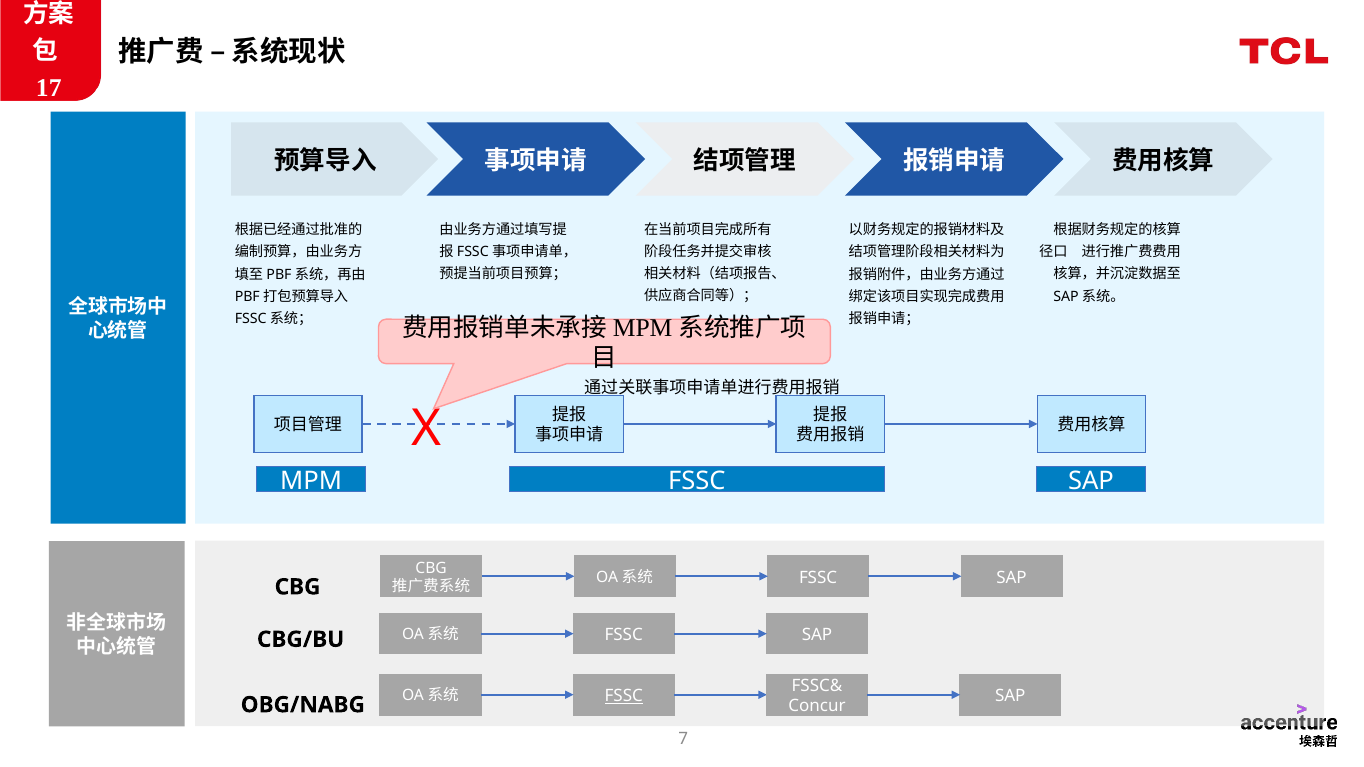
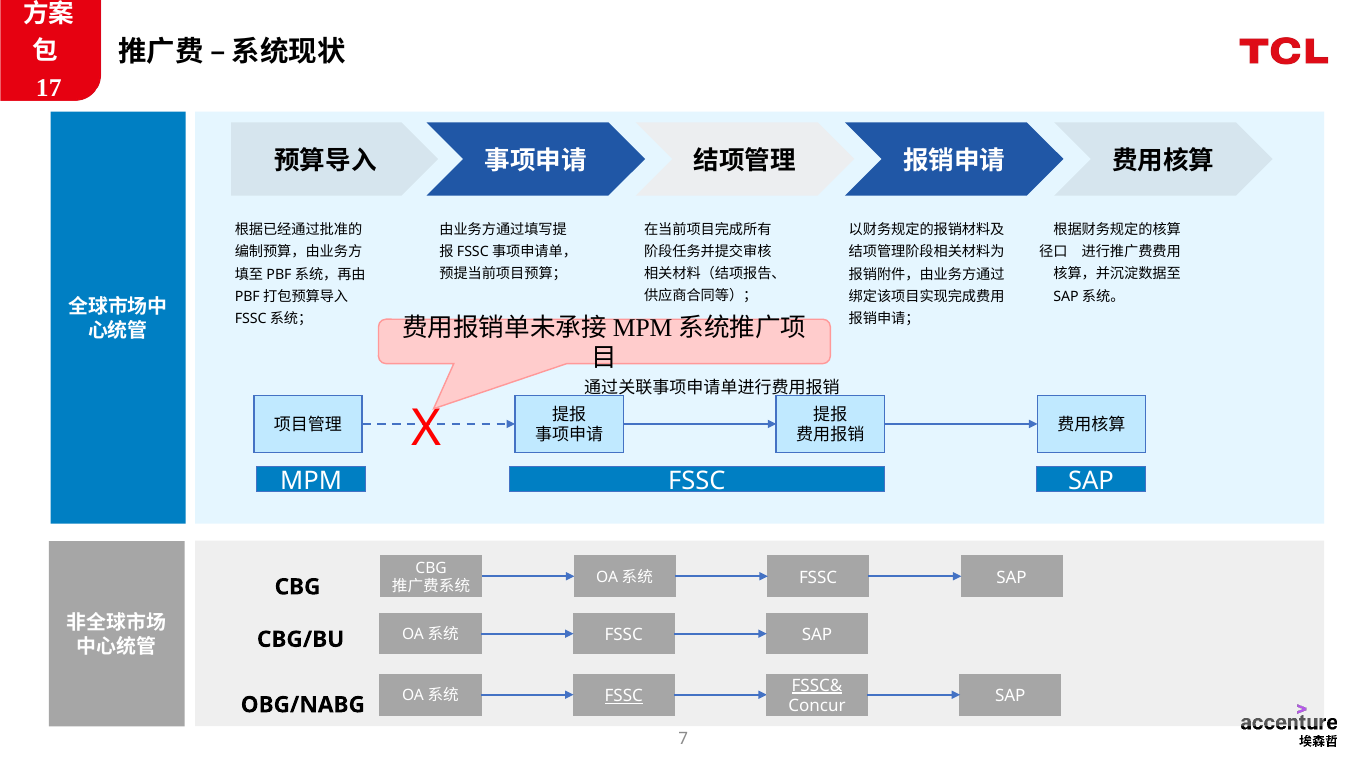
FSSC& underline: none -> present (817, 686)
